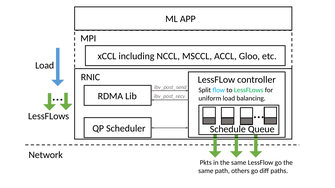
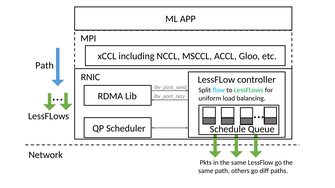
Load: Load -> Path (45, 65)
